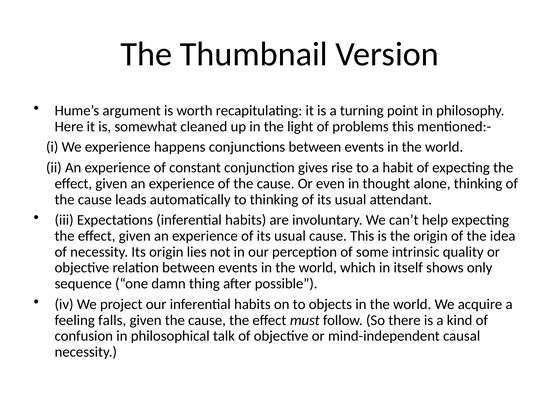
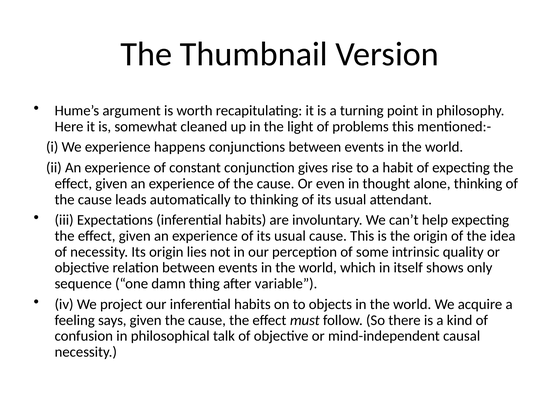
possible: possible -> variable (286, 284)
falls: falls -> says (112, 320)
